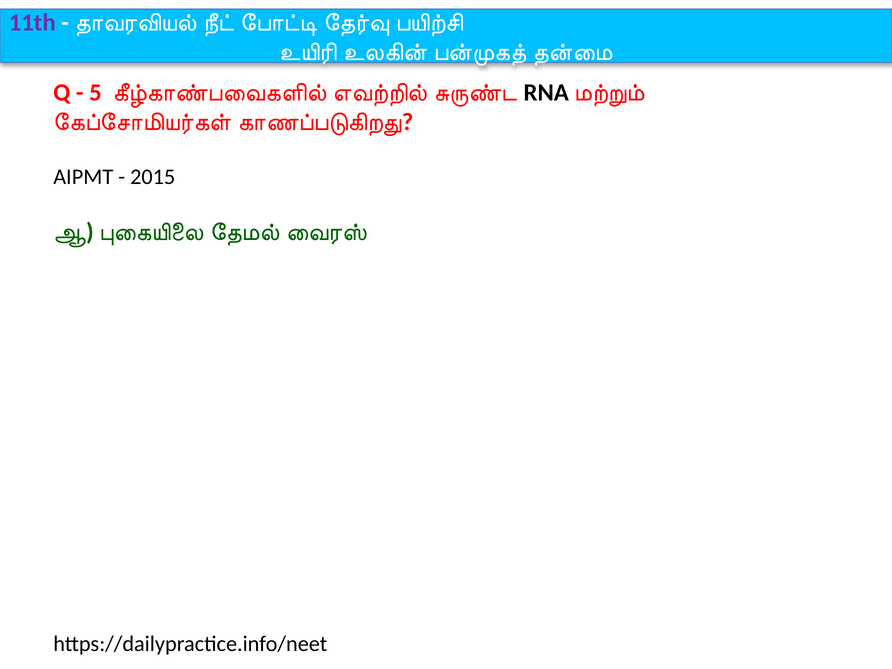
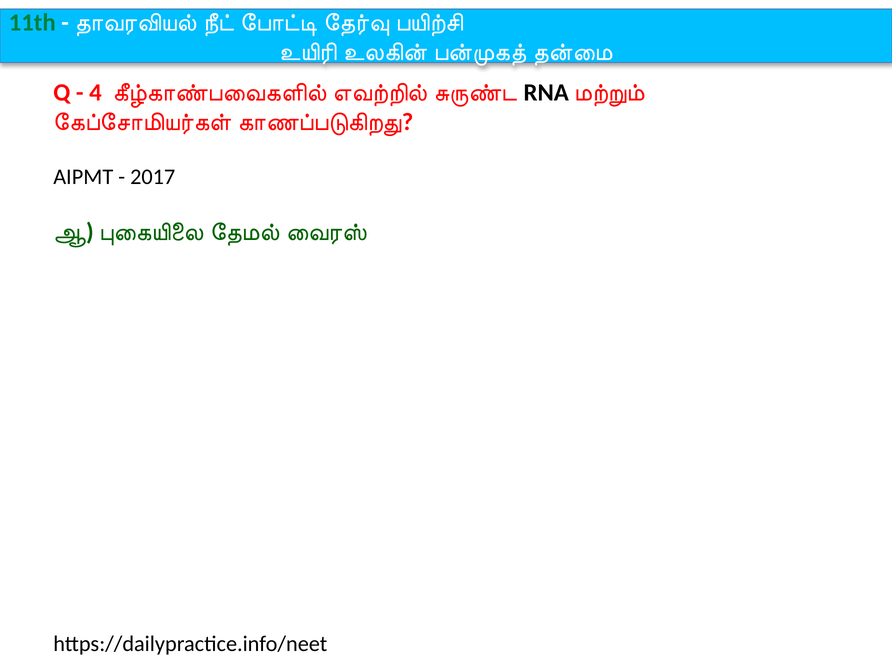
11th colour: purple -> green (32, 23)
5: 5 -> 4 (95, 92)
2015: 2015 -> 2017 (153, 177)
